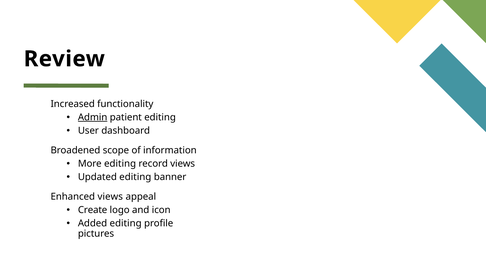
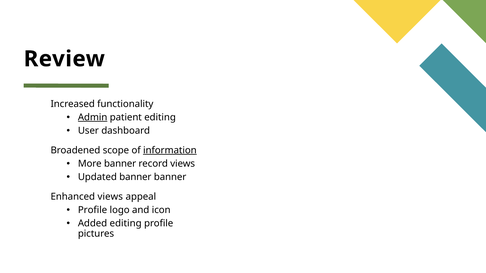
information underline: none -> present (170, 150)
More editing: editing -> banner (120, 164)
Updated editing: editing -> banner (135, 177)
Create: Create -> Profile (93, 210)
